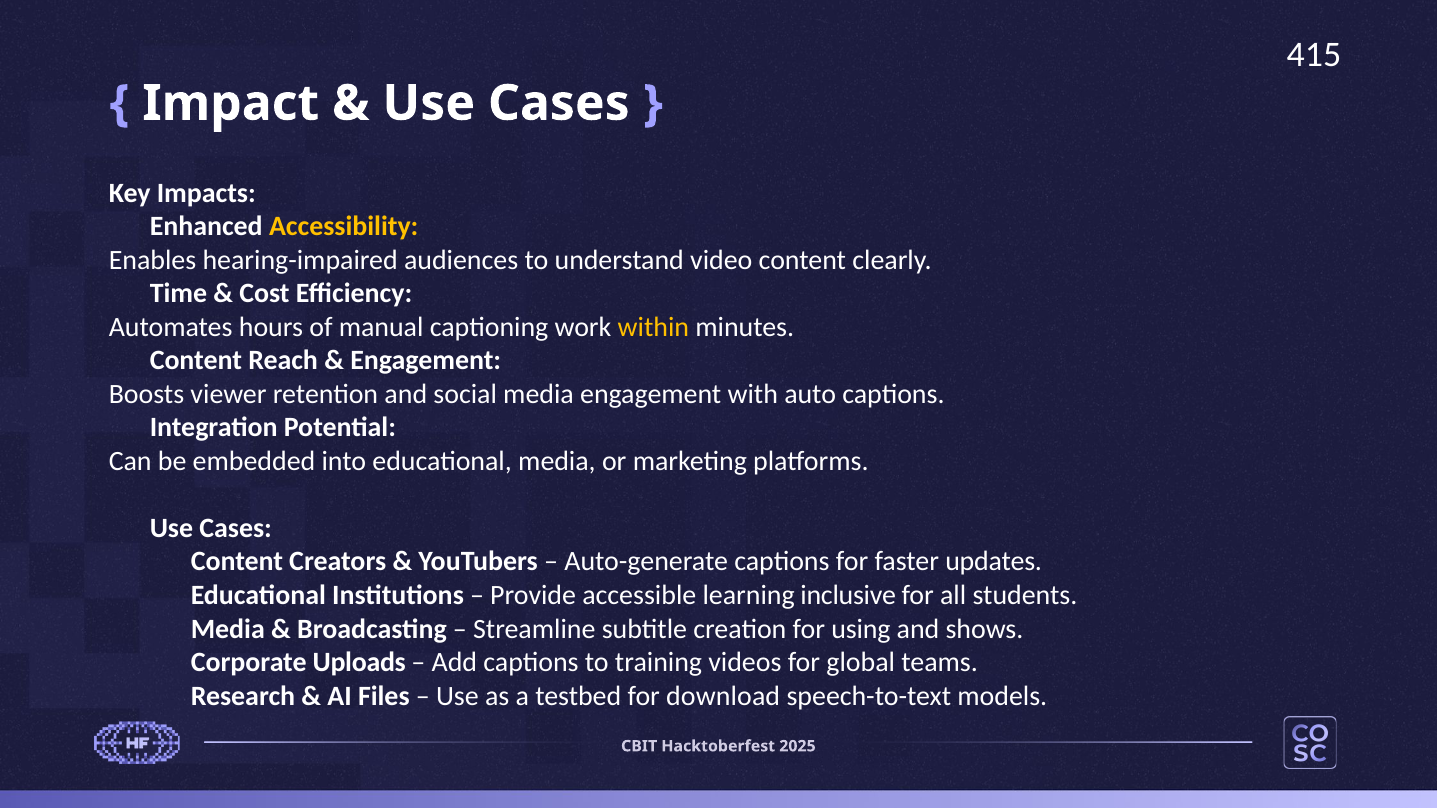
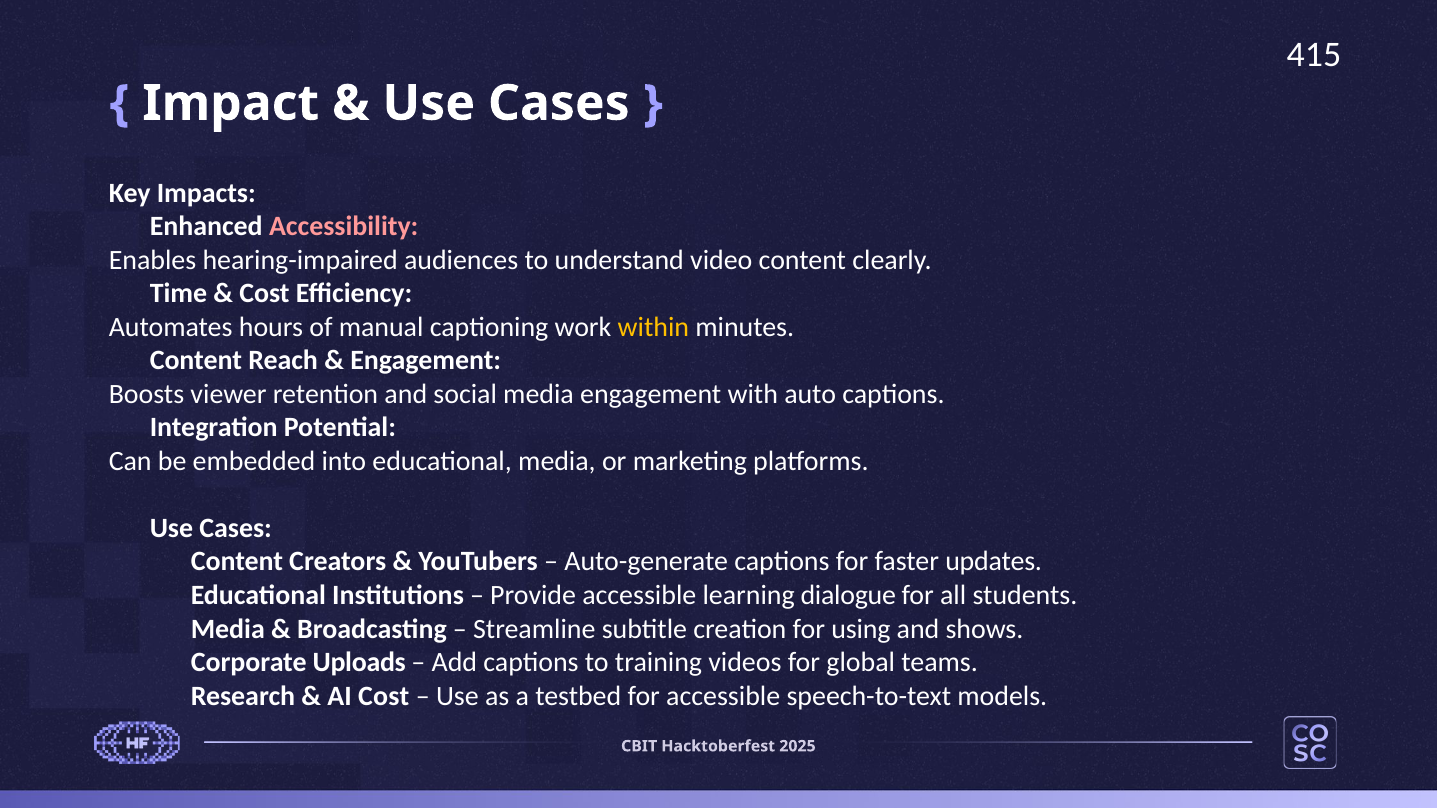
Accessibility colour: yellow -> pink (344, 226)
inclusive: inclusive -> dialogue (848, 595)
AI Files: Files -> Cost (384, 696)
for download: download -> accessible (723, 696)
